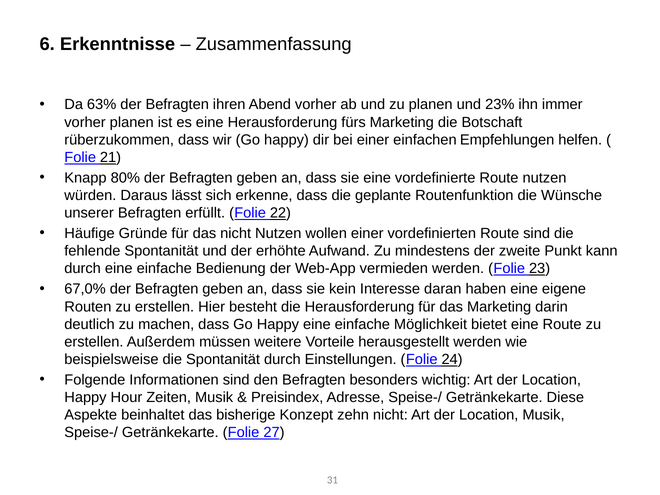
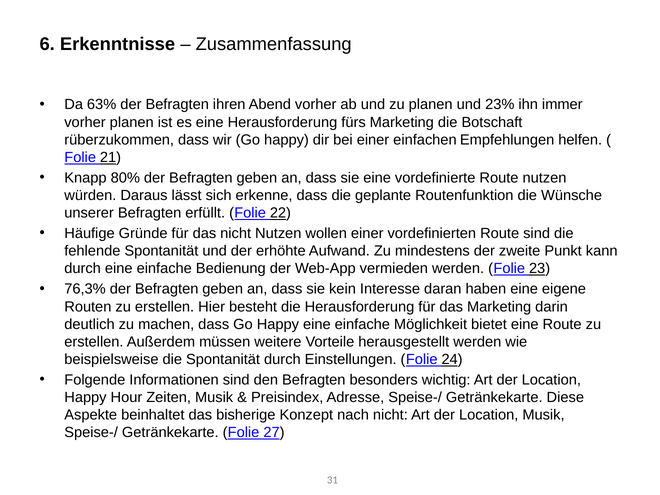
67,0%: 67,0% -> 76,3% (85, 289)
zehn: zehn -> nach (353, 415)
